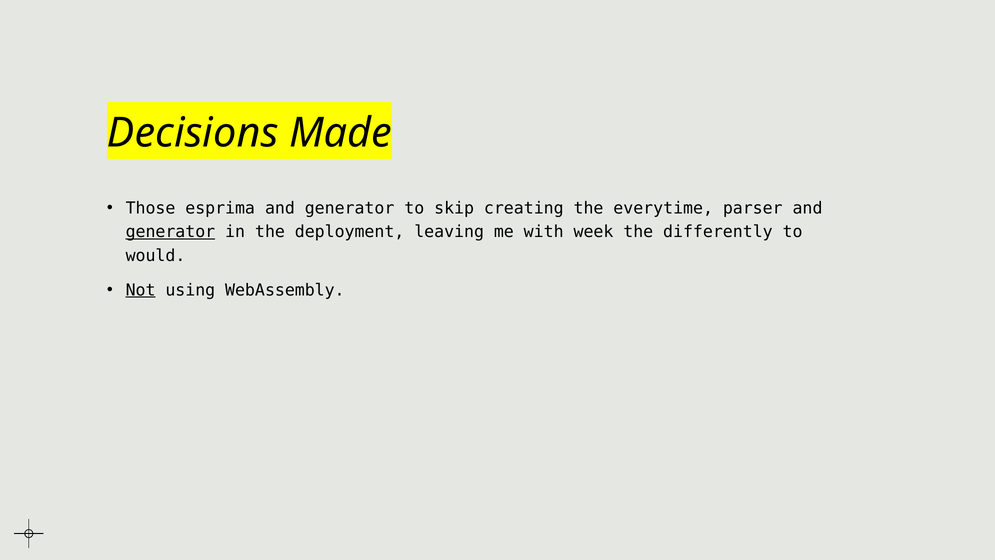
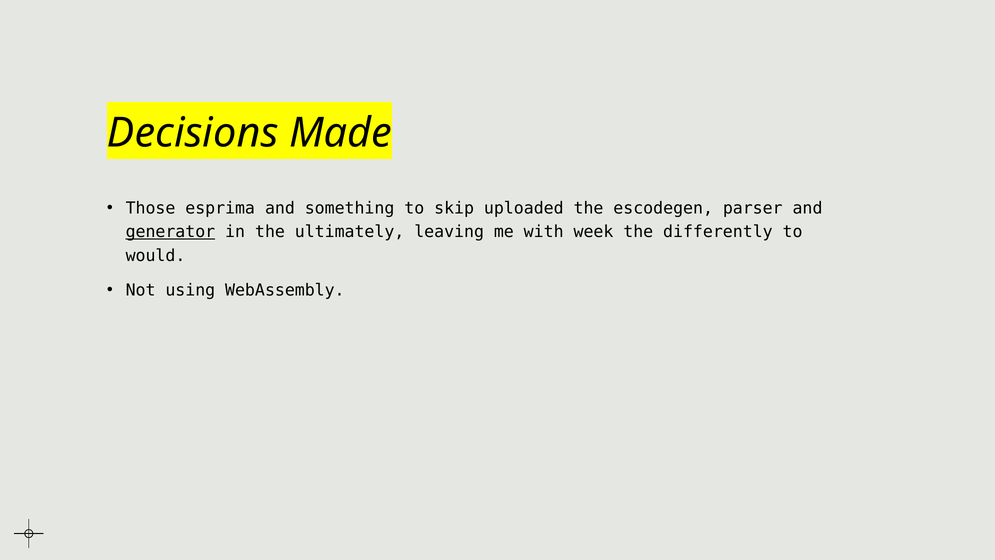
esprima and generator: generator -> something (350, 208)
creating: creating -> uploaded (524, 208)
everytime: everytime -> escodegen (663, 208)
deployment: deployment -> ultimately (350, 232)
Not underline: present -> none (141, 290)
